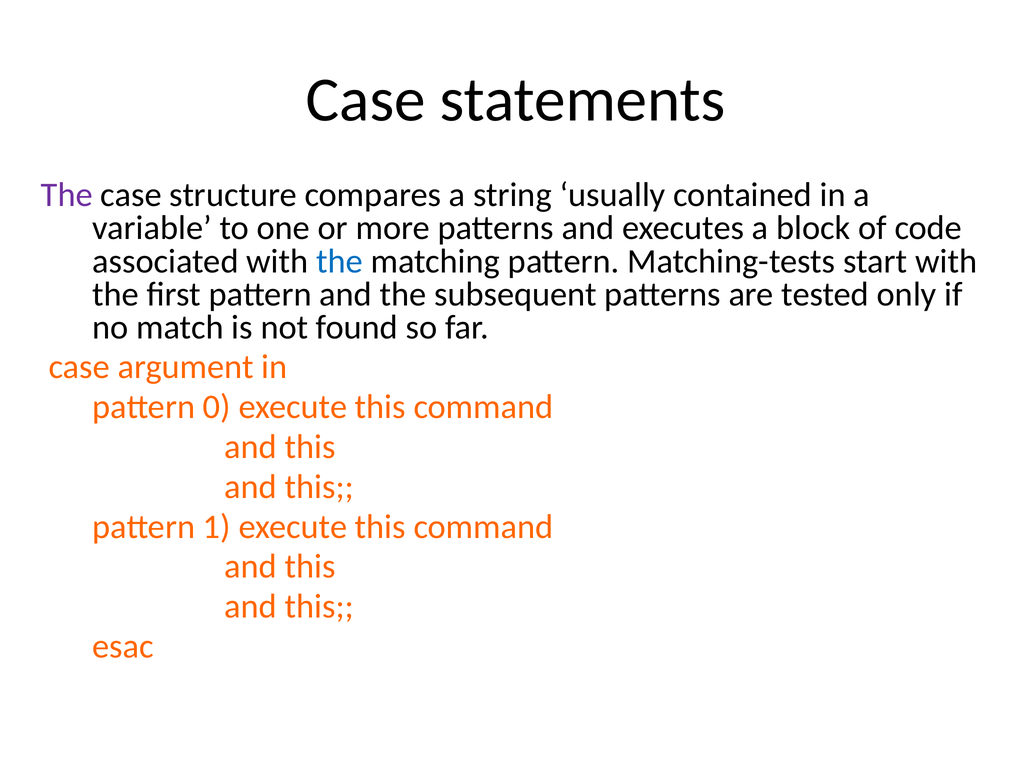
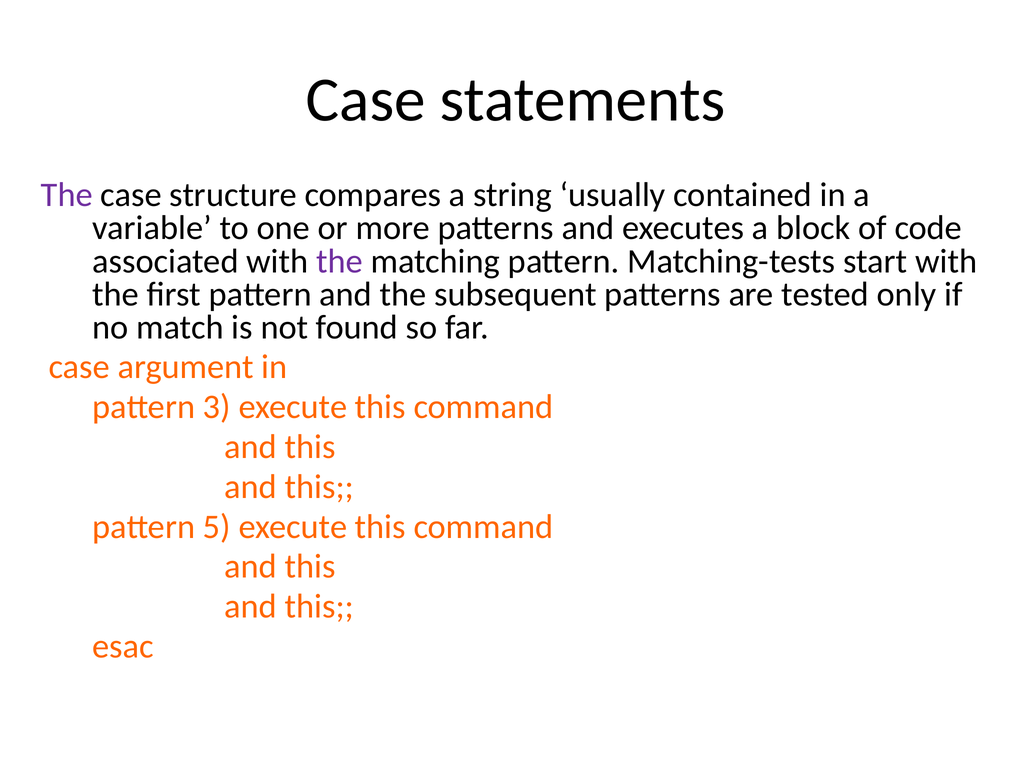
the colour: blue -> purple (340, 261)
0: 0 -> 3 (217, 407)
1: 1 -> 5 (217, 527)
